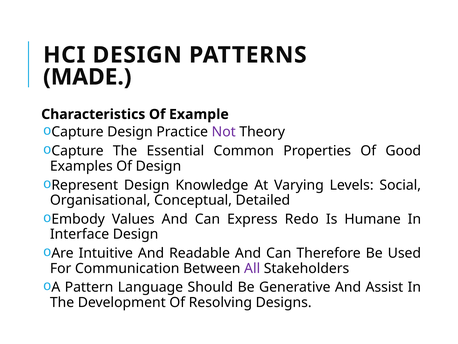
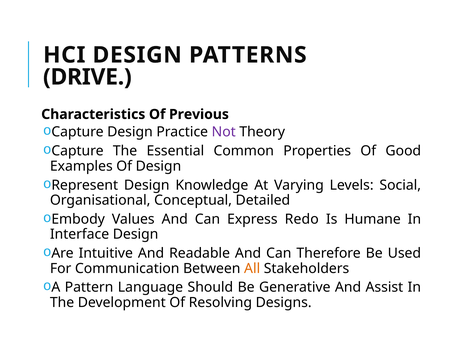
MADE: MADE -> DRIVE (87, 77)
Example: Example -> Previous (199, 114)
All colour: purple -> orange (252, 268)
